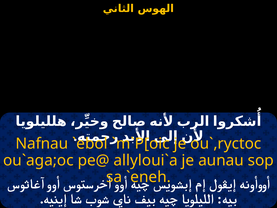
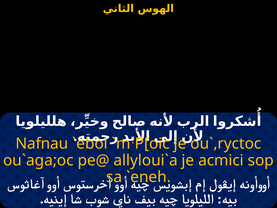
aunau: aunau -> acmici (221, 160)
